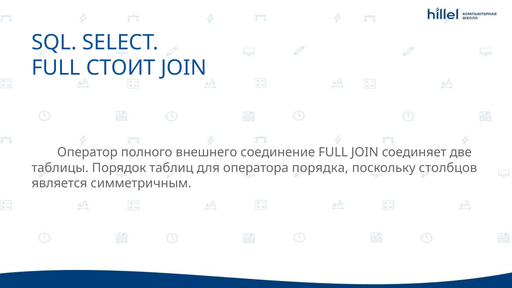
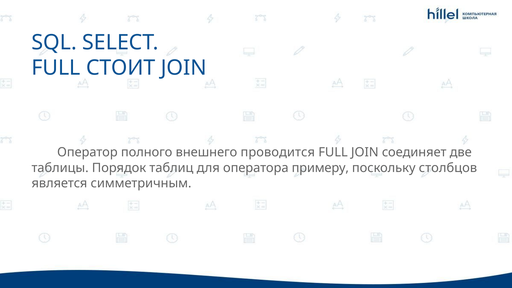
соединение: соединение -> проводится (278, 152)
порядка: порядка -> примеру (320, 168)
